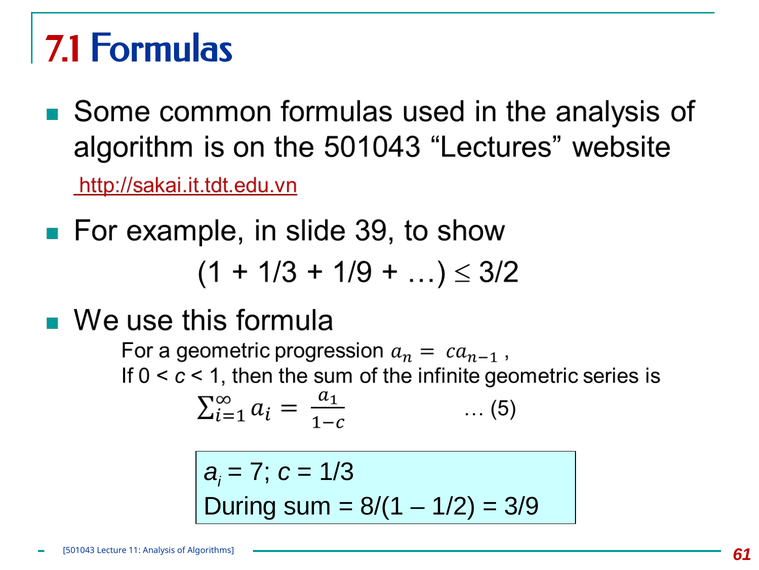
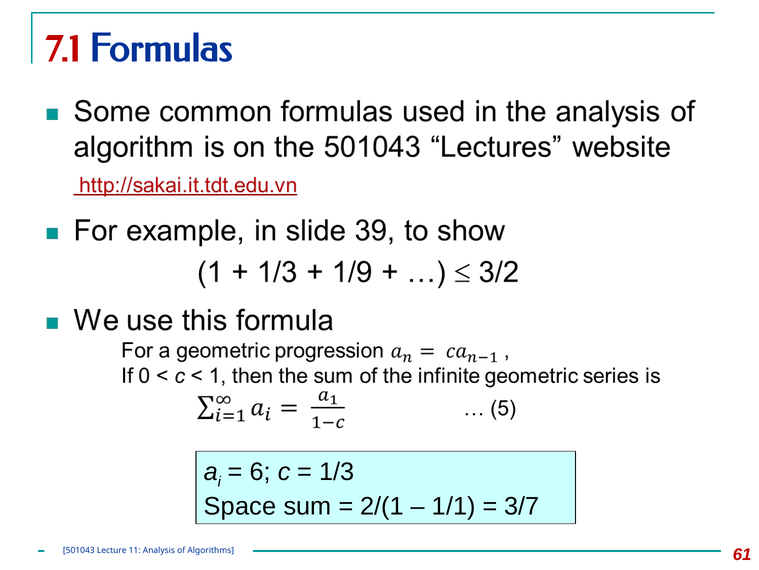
7: 7 -> 6 (260, 471)
During: During -> Space (240, 506)
8/(1: 8/(1 -> 2/(1 (382, 506)
1/2: 1/2 -> 1/1 (454, 506)
3/9: 3/9 -> 3/7 (522, 506)
